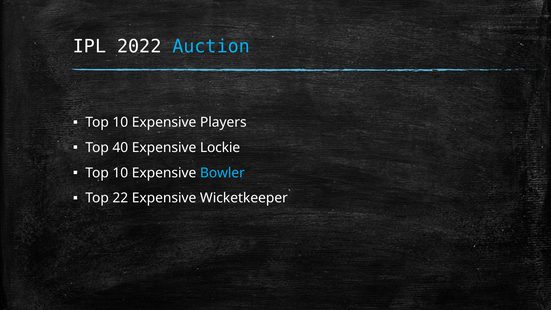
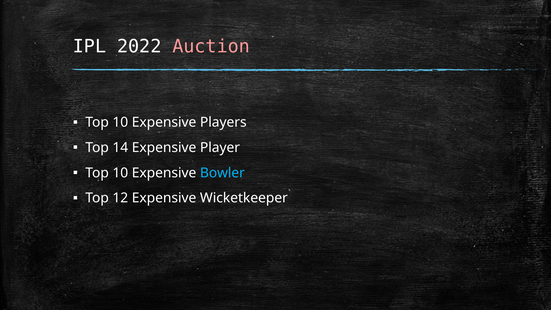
Auction colour: light blue -> pink (211, 46)
40: 40 -> 14 (120, 148)
Lockie: Lockie -> Player (220, 148)
22: 22 -> 12 (120, 198)
